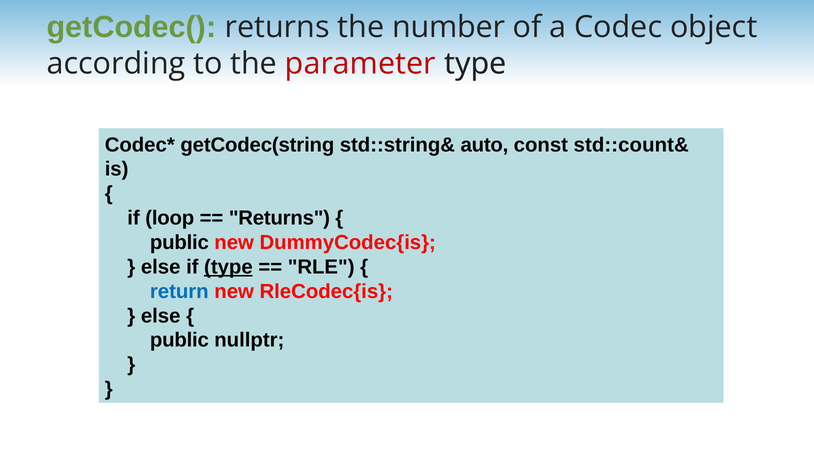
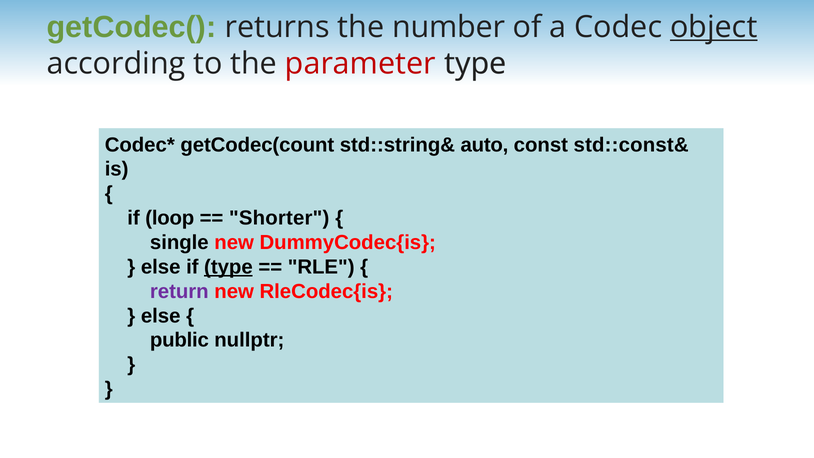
object underline: none -> present (714, 27)
getCodec(string: getCodec(string -> getCodec(count (257, 145)
std::count&: std::count& -> std::const& (631, 145)
Returns: Returns -> Shorter (279, 218)
public: public -> single (179, 242)
return colour: blue -> purple (179, 291)
